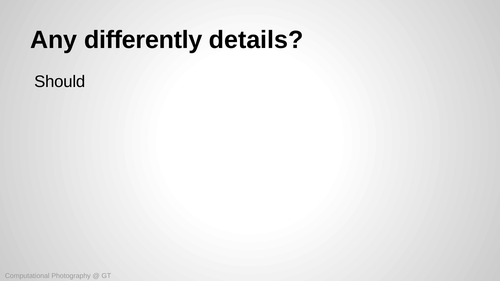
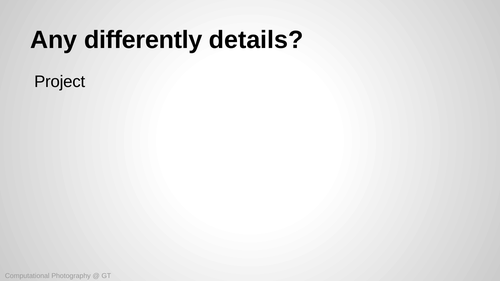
Should: Should -> Project (60, 82)
